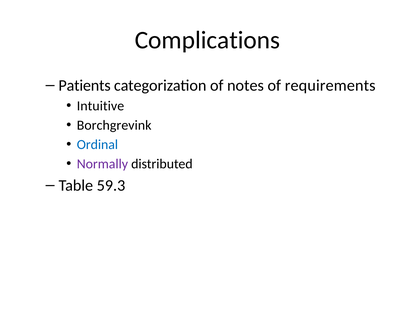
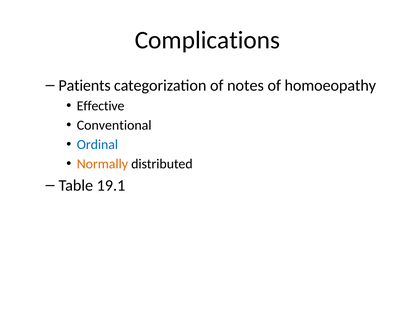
requirements: requirements -> homoeopathy (330, 86)
Intuitive: Intuitive -> Effective (101, 106)
Borchgrevink: Borchgrevink -> Conventional (114, 125)
Normally colour: purple -> orange (102, 164)
59.3: 59.3 -> 19.1 (111, 186)
